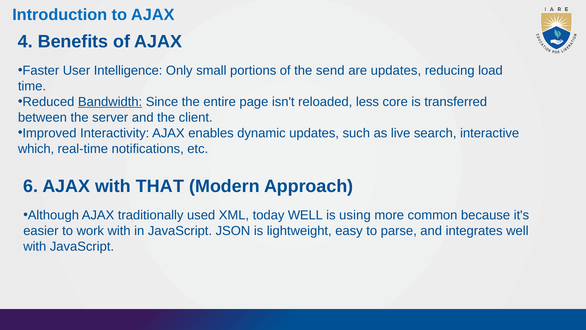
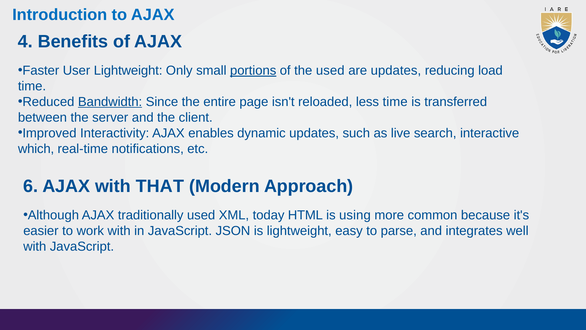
User Intelligence: Intelligence -> Lightweight (128, 70)
portions underline: none -> present (253, 70)
the send: send -> used (330, 70)
less core: core -> time (395, 102)
today WELL: WELL -> HTML (305, 215)
